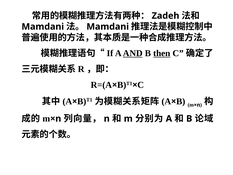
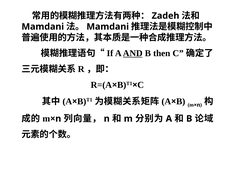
then underline: present -> none (162, 53)
